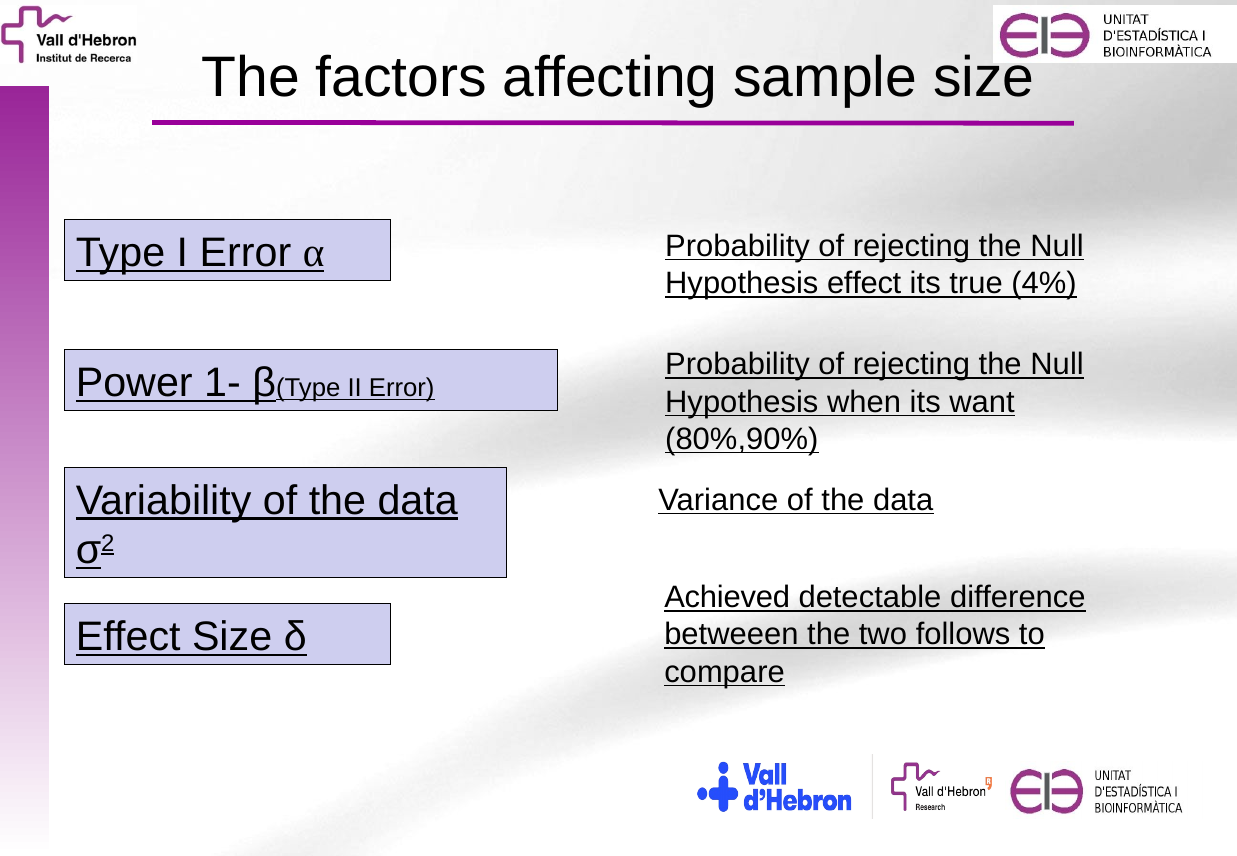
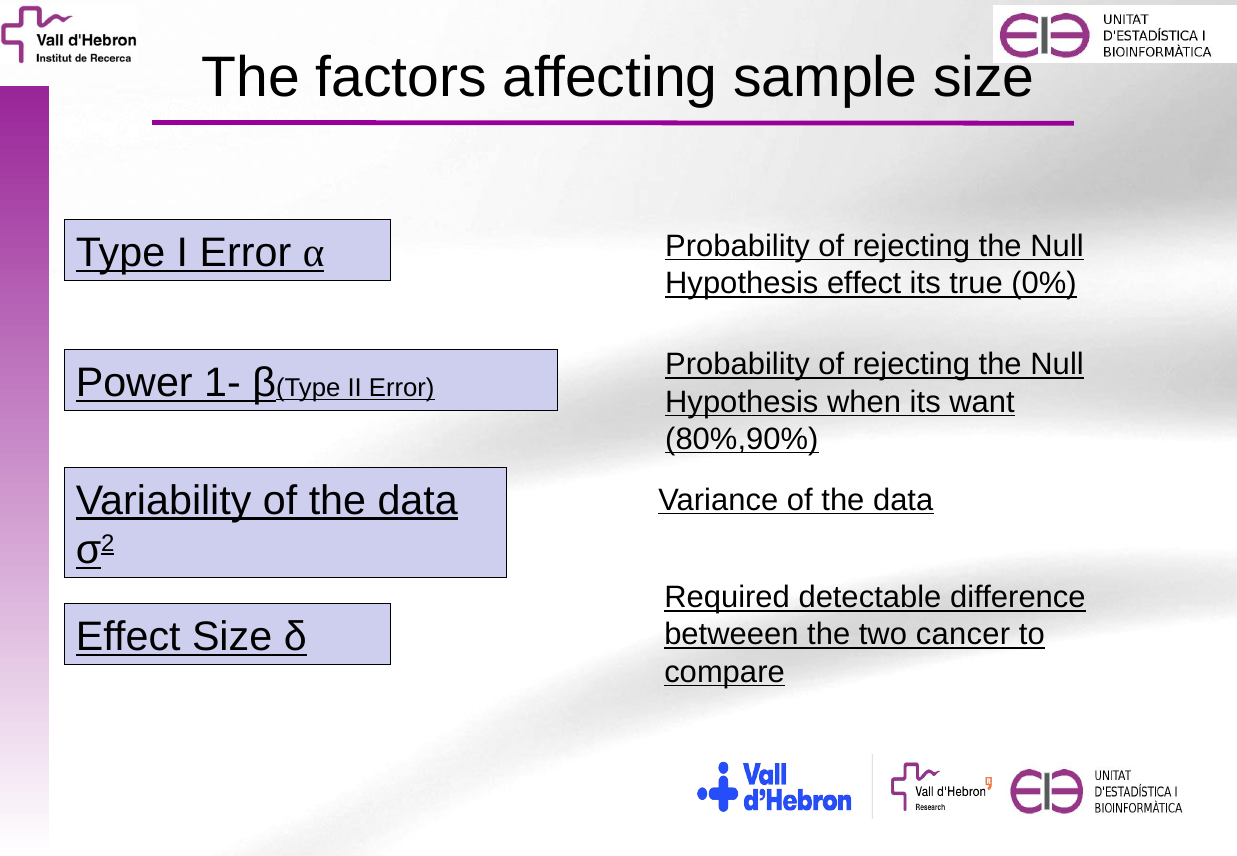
4%: 4% -> 0% (1044, 283)
Achieved: Achieved -> Required (727, 598)
follows: follows -> cancer (963, 635)
